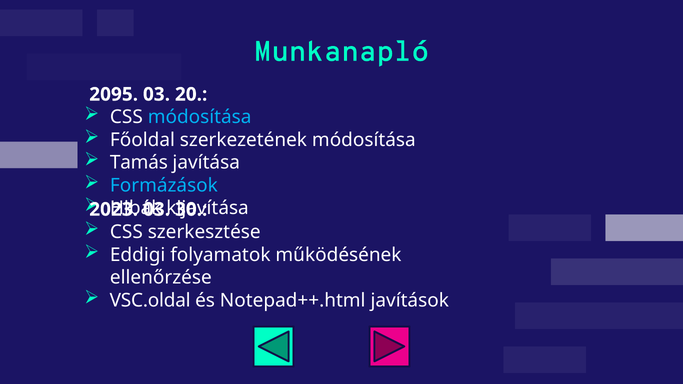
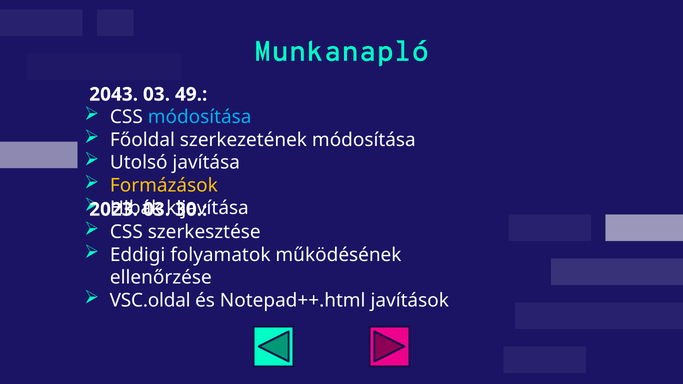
2095: 2095 -> 2043 (114, 94)
20: 20 -> 49 (191, 94)
Tamás: Tamás -> Utolsó (139, 163)
Formázások colour: light blue -> yellow (164, 186)
